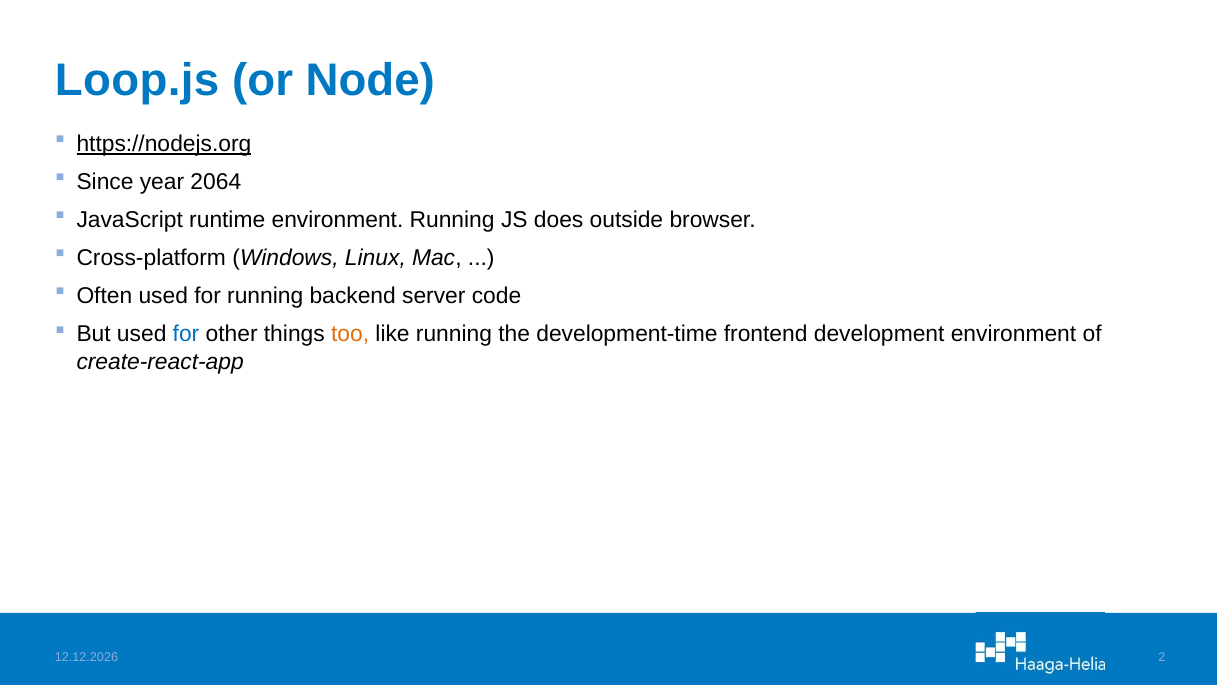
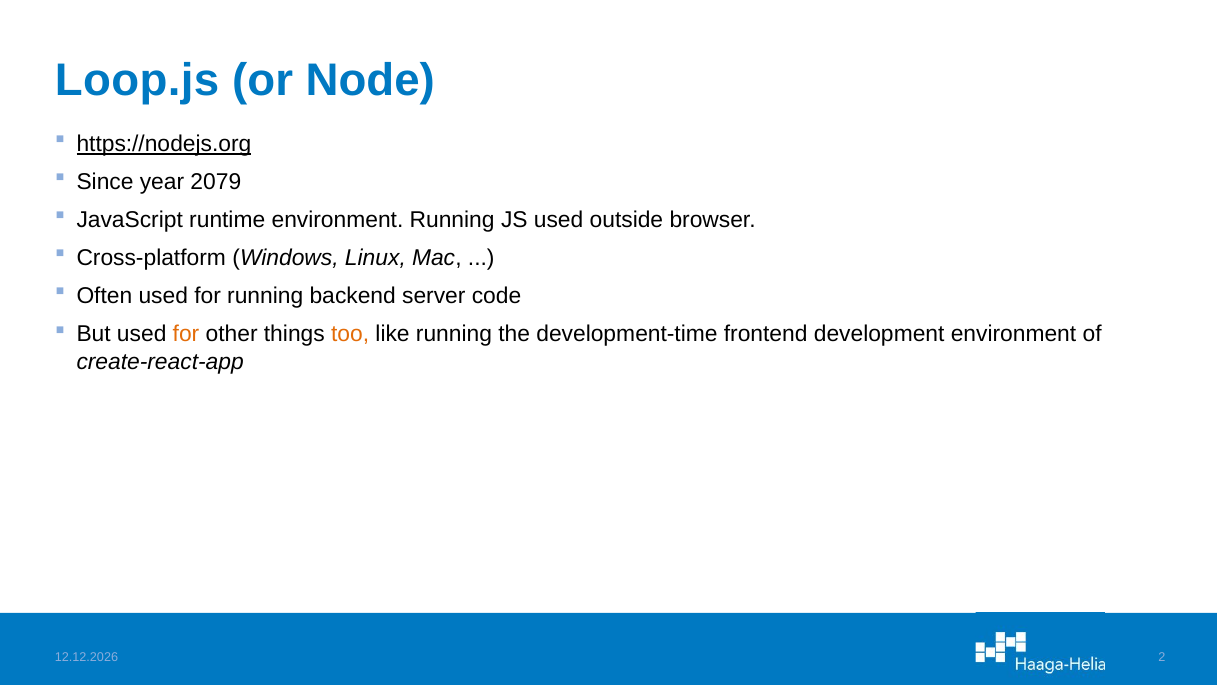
2064: 2064 -> 2079 (216, 182)
JS does: does -> used (559, 220)
for colour: blue -> orange (186, 334)
